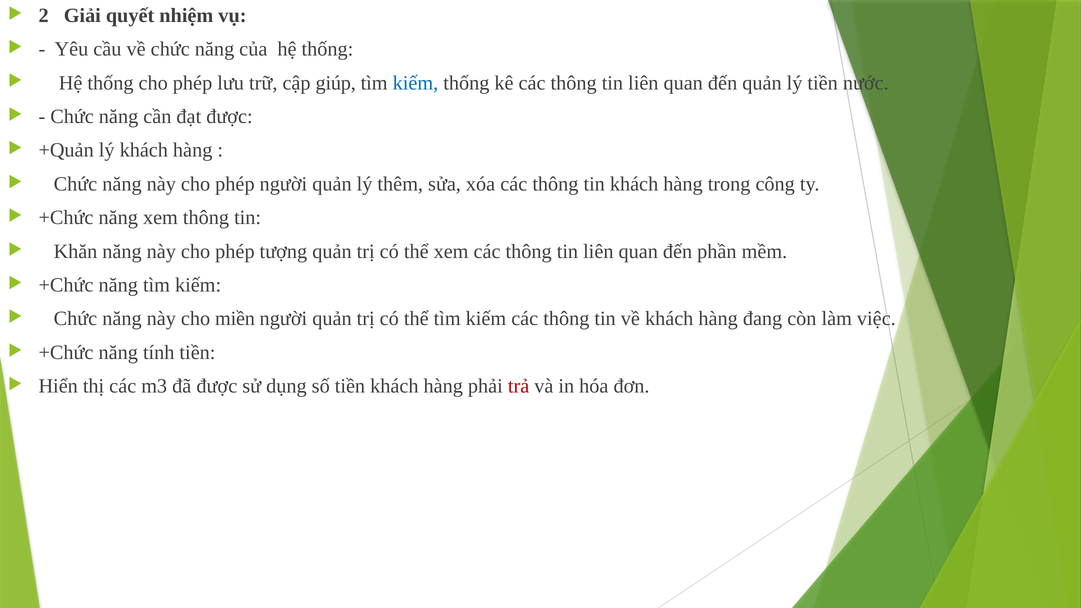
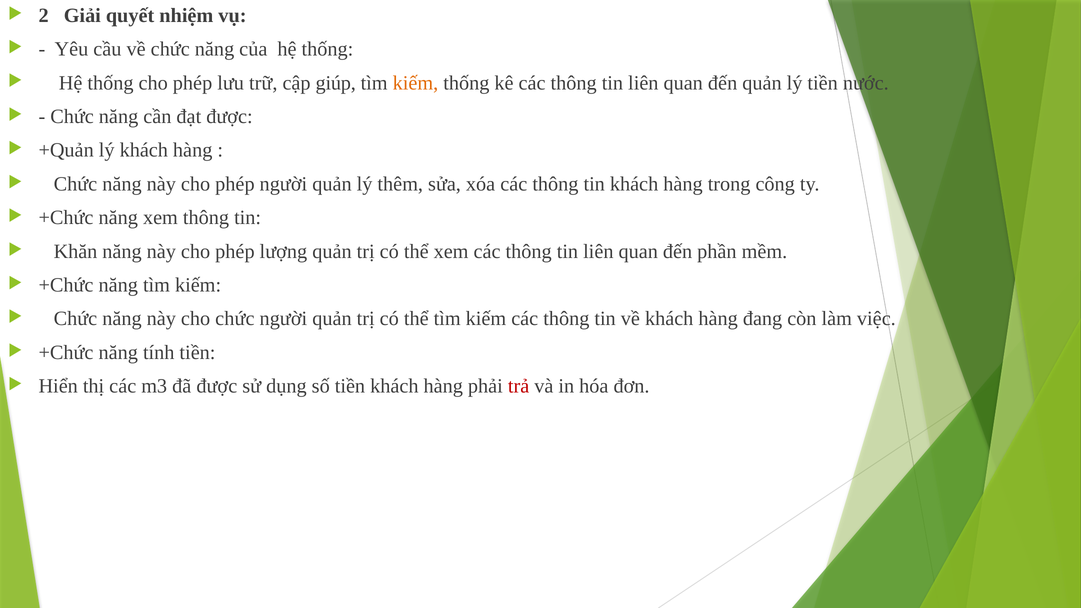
kiếm colour: blue -> orange (415, 83)
tượng: tượng -> lượng (283, 251)
cho miền: miền -> chức (235, 319)
